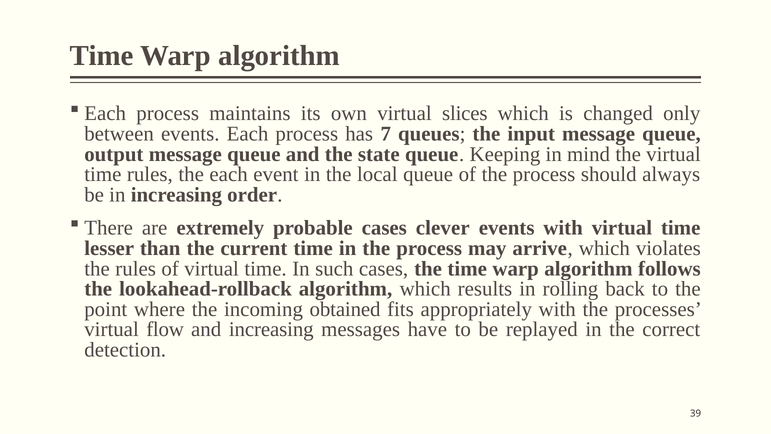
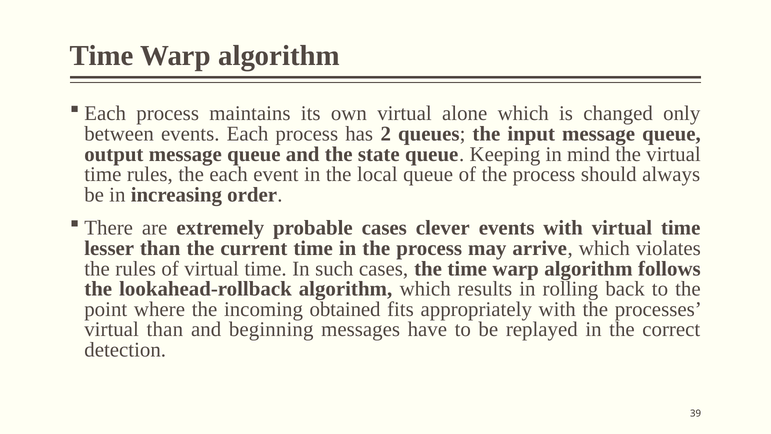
slices: slices -> alone (465, 113)
7: 7 -> 2 (386, 134)
virtual flow: flow -> than (165, 329)
and increasing: increasing -> beginning (271, 329)
